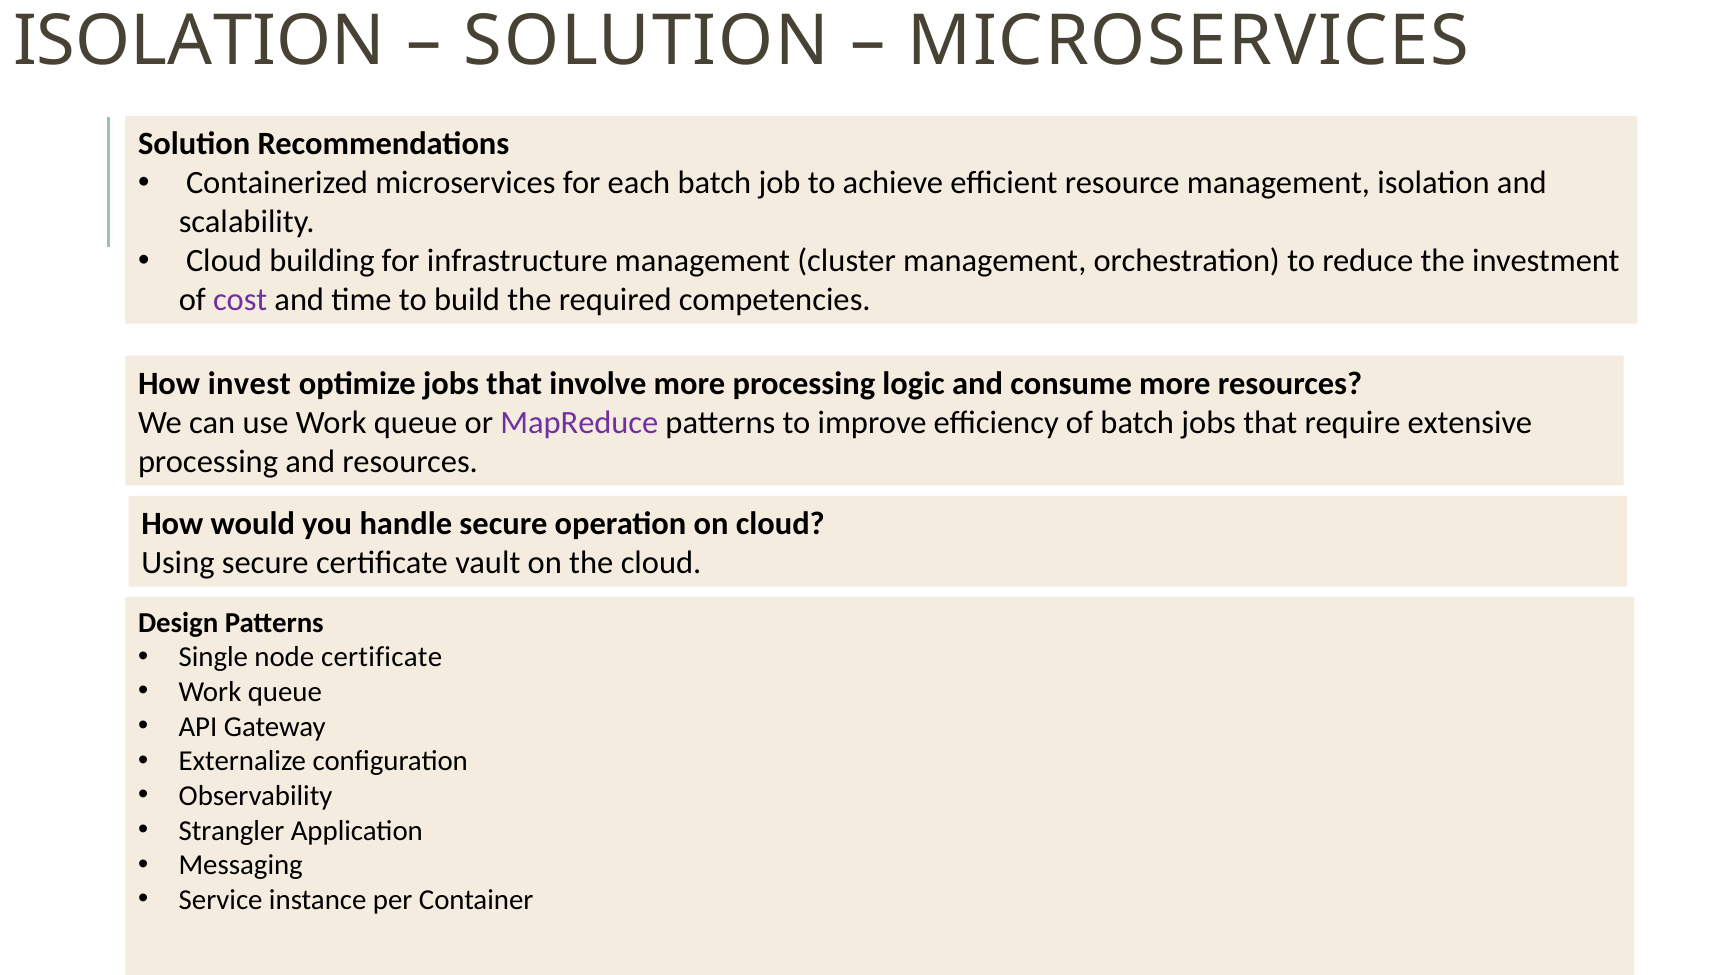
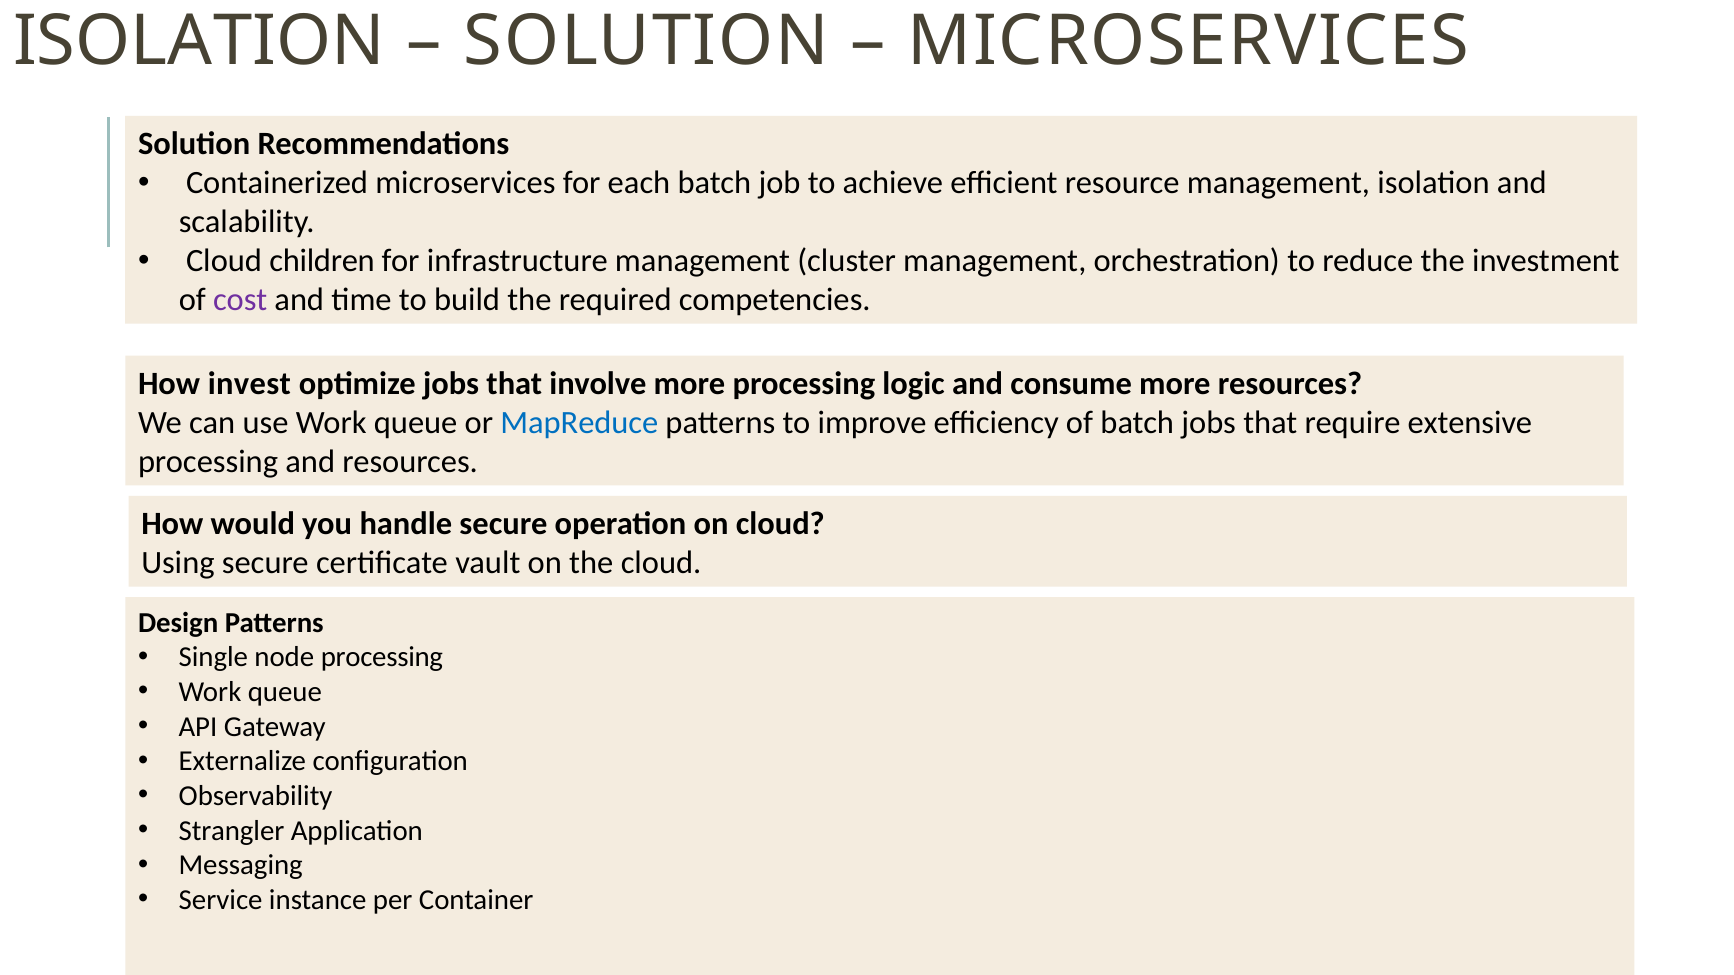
building: building -> children (322, 261)
MapReduce colour: purple -> blue (579, 423)
node certificate: certificate -> processing (382, 658)
